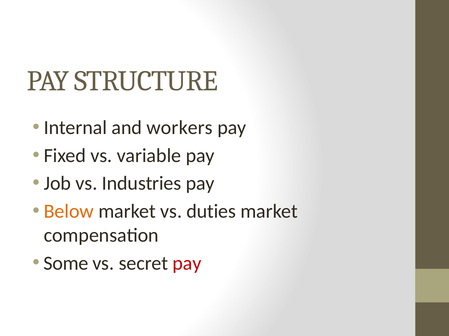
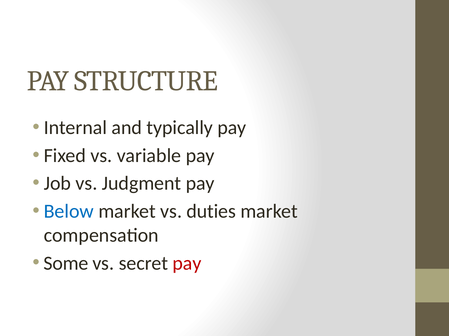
workers: workers -> typically (180, 128)
Industries: Industries -> Judgment (142, 184)
Below colour: orange -> blue (69, 212)
